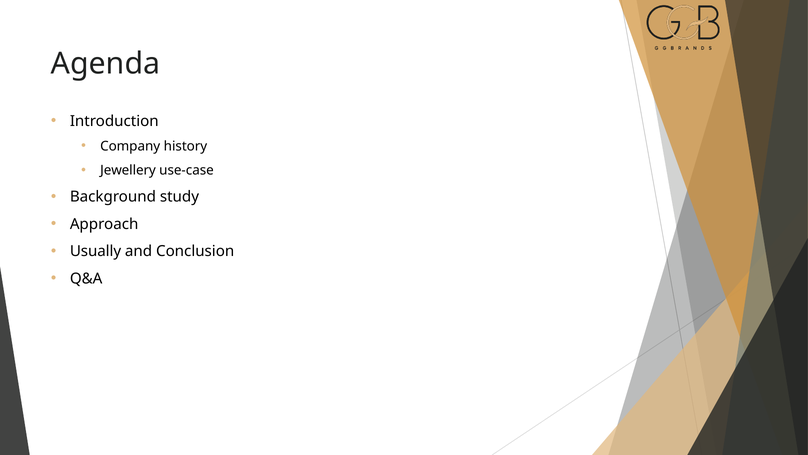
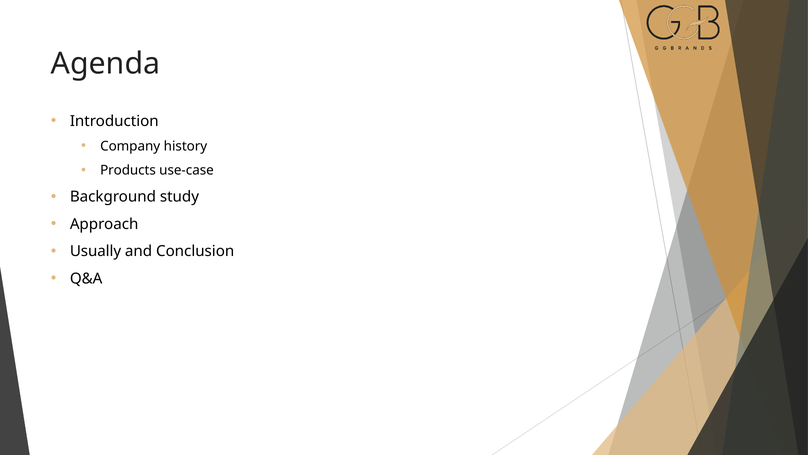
Jewellery: Jewellery -> Products (128, 170)
